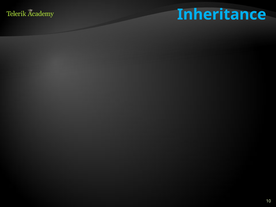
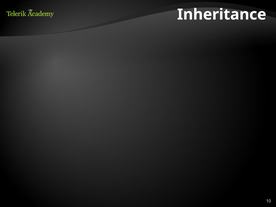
Inheritance colour: light blue -> white (222, 14)
